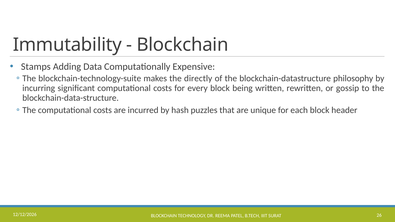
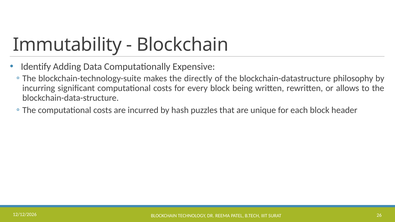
Stamps: Stamps -> Identify (36, 67)
gossip: gossip -> allows (348, 88)
